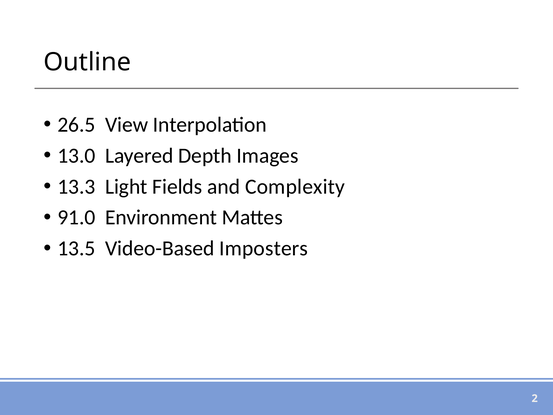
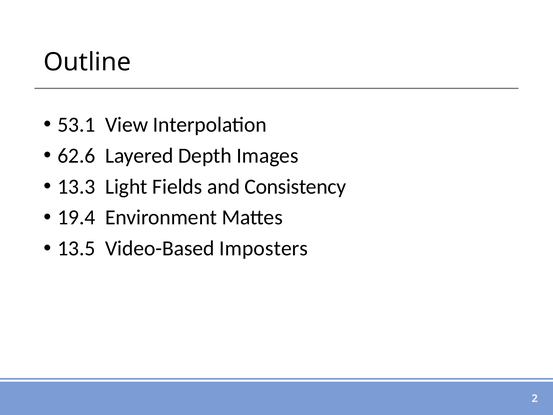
26.5: 26.5 -> 53.1 (76, 125)
13.0: 13.0 -> 62.6 (76, 156)
Complexity: Complexity -> Consistency (295, 186)
91.0: 91.0 -> 19.4 (76, 217)
